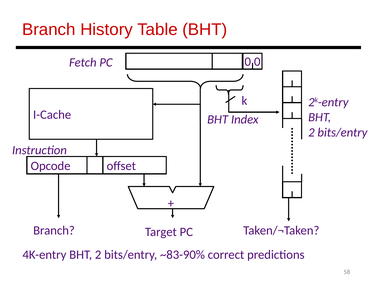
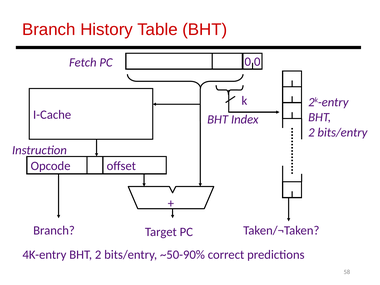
~83-90%: ~83-90% -> ~50-90% (182, 255)
